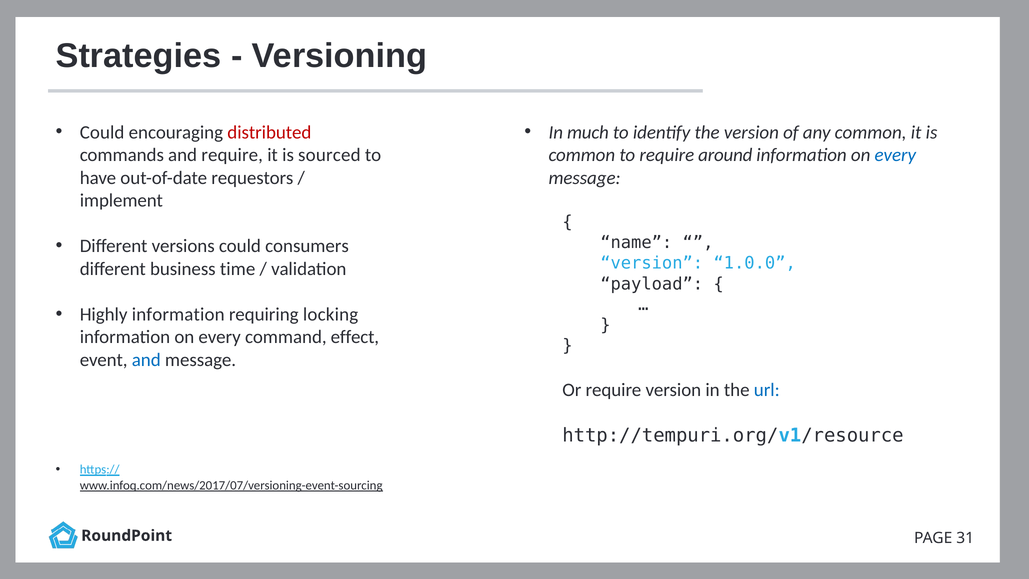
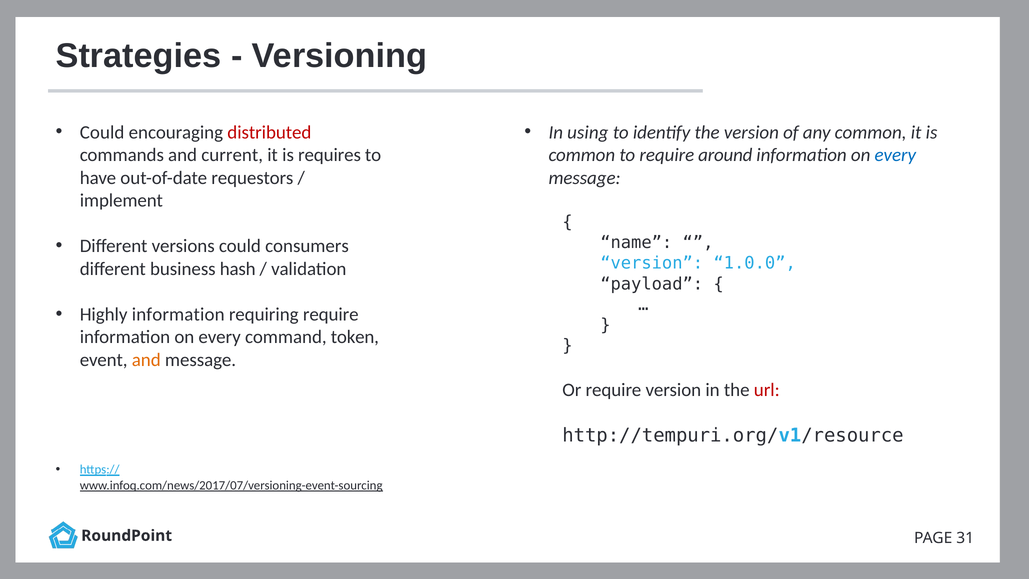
much: much -> using (588, 132)
and require: require -> current (232, 155)
sourced: sourced -> requires (330, 155)
time: time -> hash (238, 269)
requiring locking: locking -> require (331, 314)
effect: effect -> token (355, 337)
and colour: blue -> orange (146, 360)
url colour: blue -> red (767, 390)
